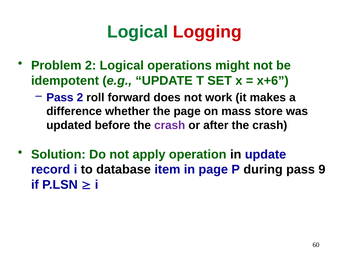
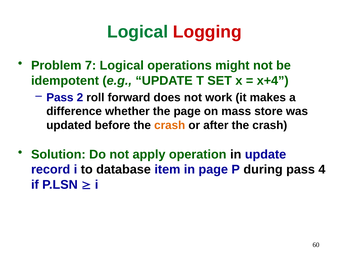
Problem 2: 2 -> 7 (91, 65)
x+6: x+6 -> x+4 (273, 81)
crash colour: purple -> orange (170, 125)
9: 9 -> 4 (322, 169)
